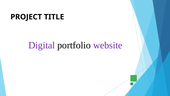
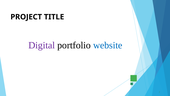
website colour: purple -> blue (108, 45)
